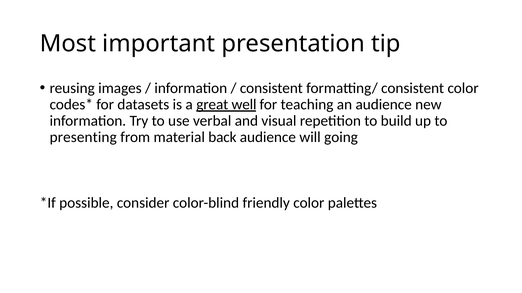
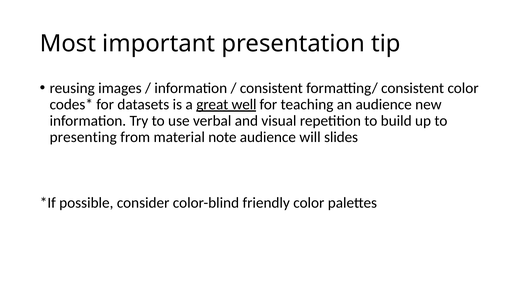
back: back -> note (222, 138)
going: going -> slides (341, 138)
